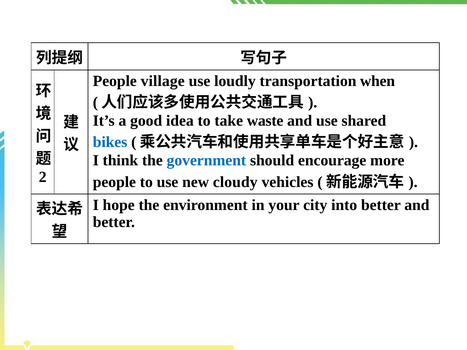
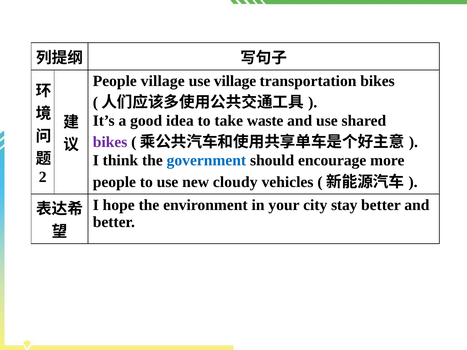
use loudly: loudly -> village (235, 81)
transportation when: when -> bikes (377, 81)
bikes colour: blue -> purple (110, 142)
into: into -> stay (344, 205)
